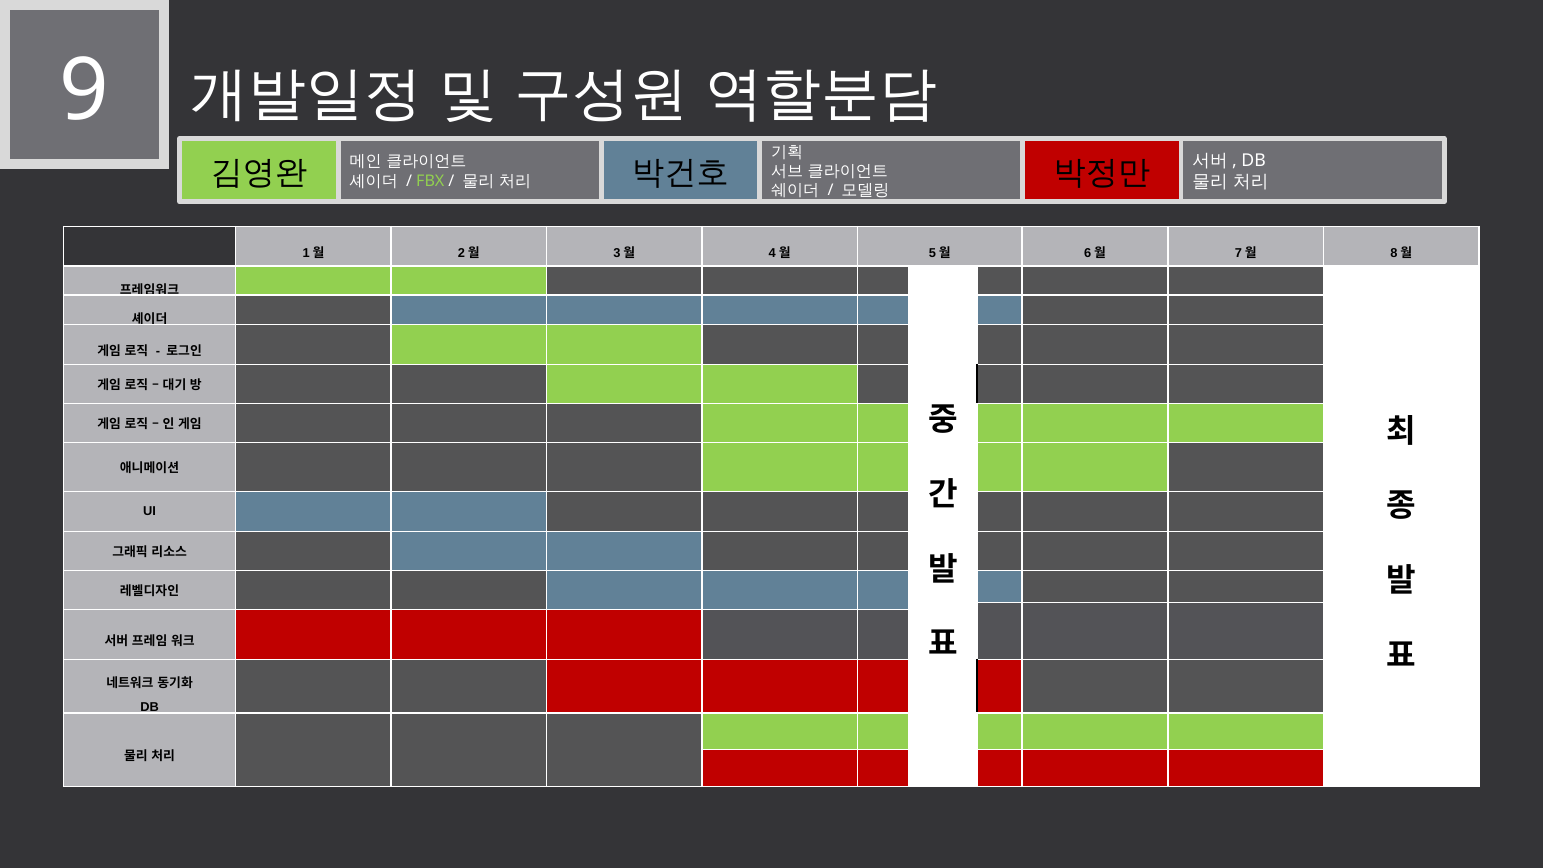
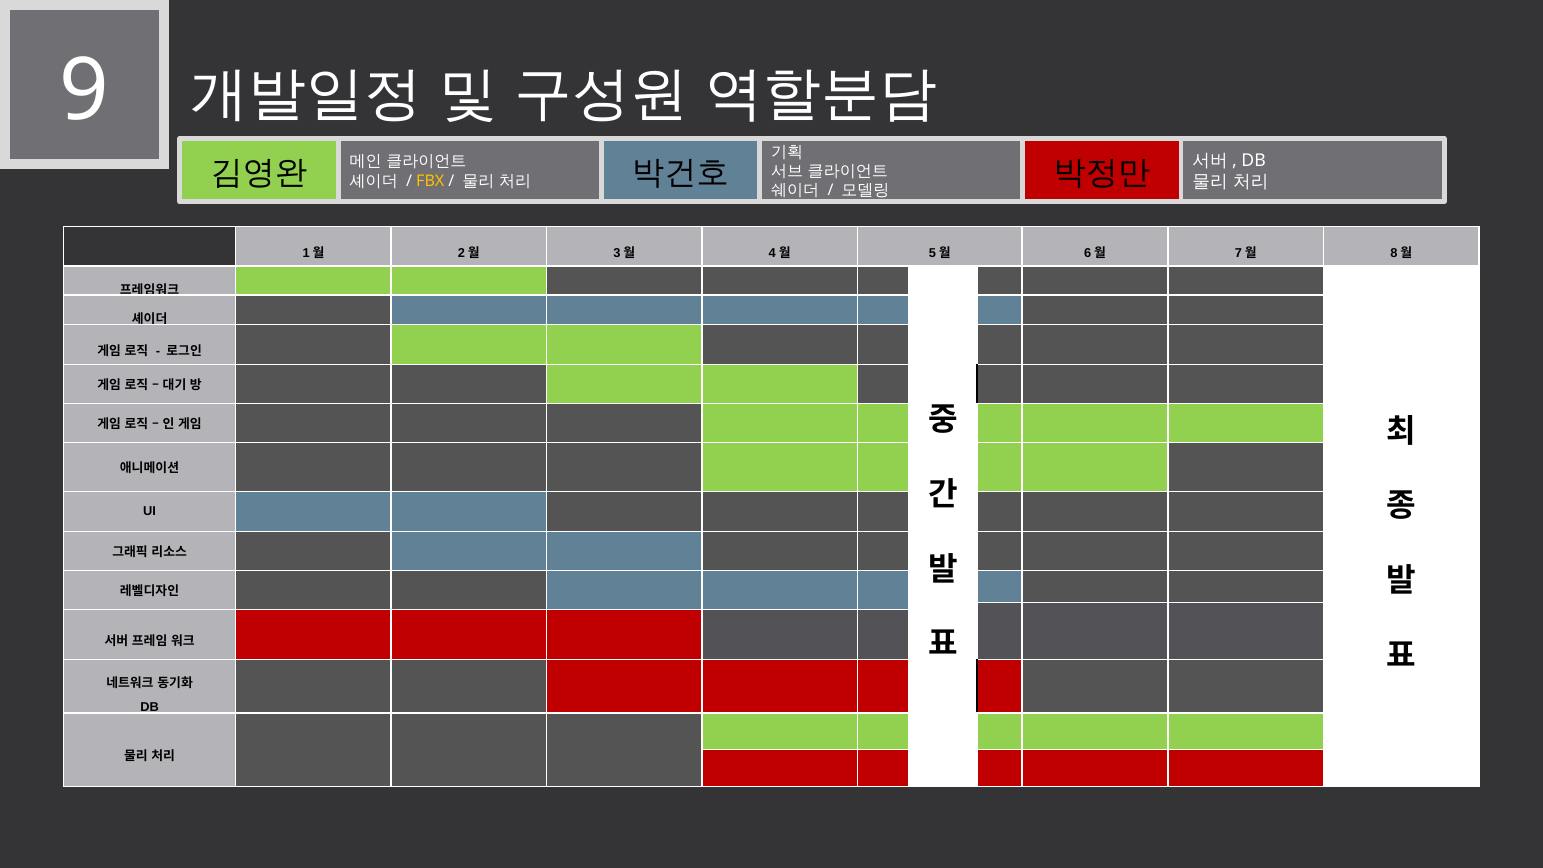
FBX colour: light green -> yellow (430, 181)
